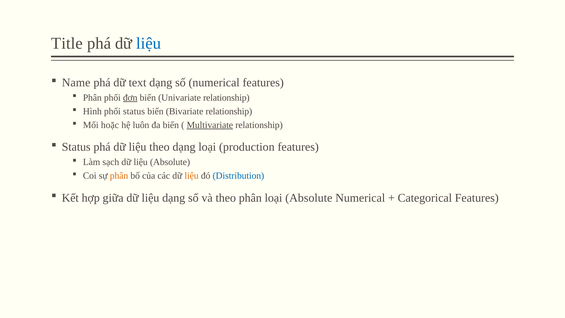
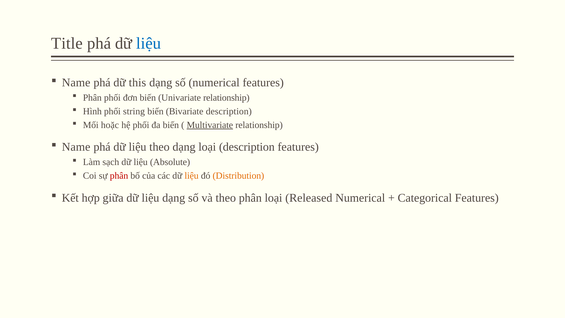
text: text -> this (137, 83)
đơn underline: present -> none (130, 98)
phối status: status -> string (134, 111)
Bivariate relationship: relationship -> description (229, 111)
hệ luôn: luôn -> phối (141, 125)
Status: Status -> Name (76, 147)
loại production: production -> description (247, 147)
phân colour: orange -> red (119, 176)
Distribution colour: blue -> orange (238, 176)
loại Absolute: Absolute -> Released (309, 198)
